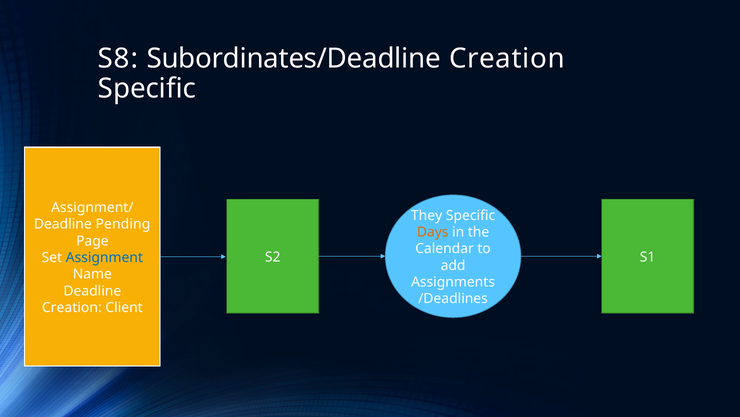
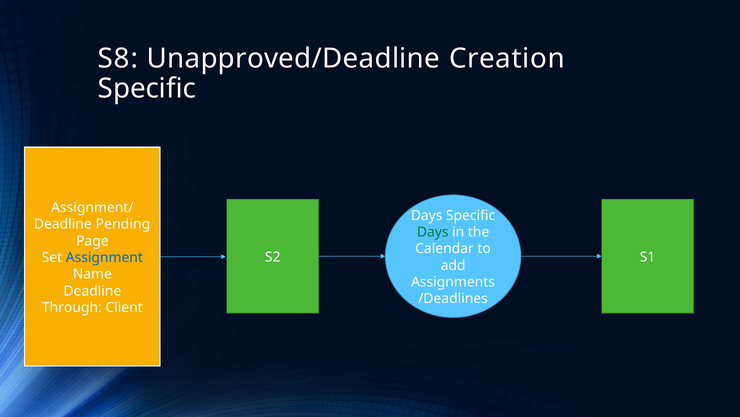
Subordinates/Deadline: Subordinates/Deadline -> Unapproved/Deadline (293, 58)
They: They -> Days (427, 215)
Days colour: orange -> green (433, 232)
Creation: Creation -> Through (72, 307)
